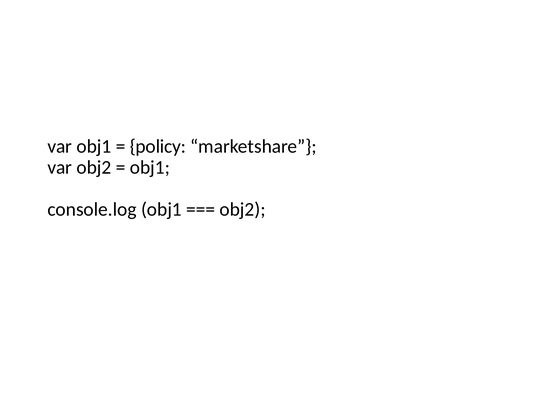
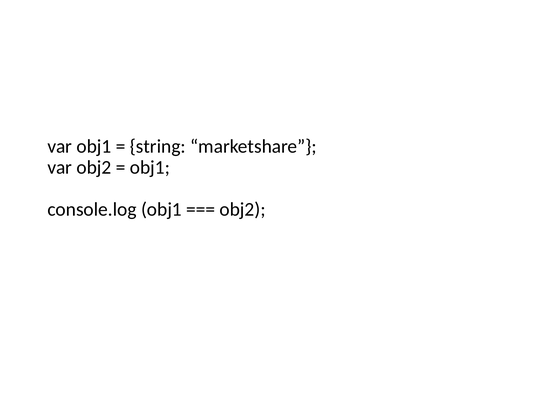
policy: policy -> string (158, 147)
